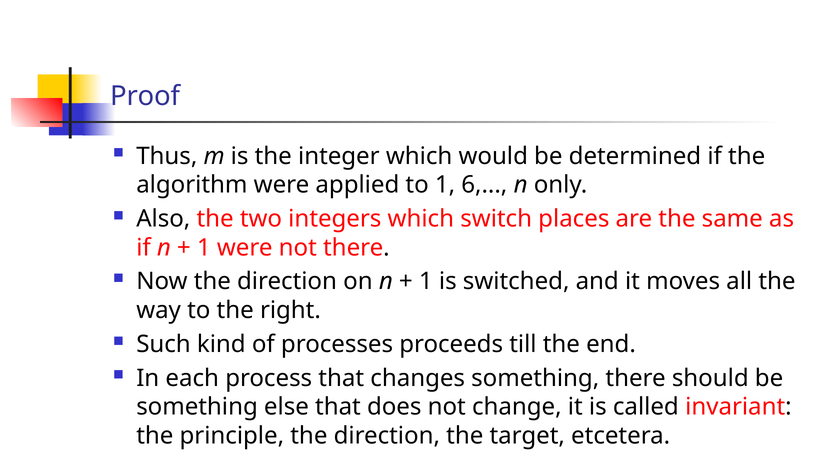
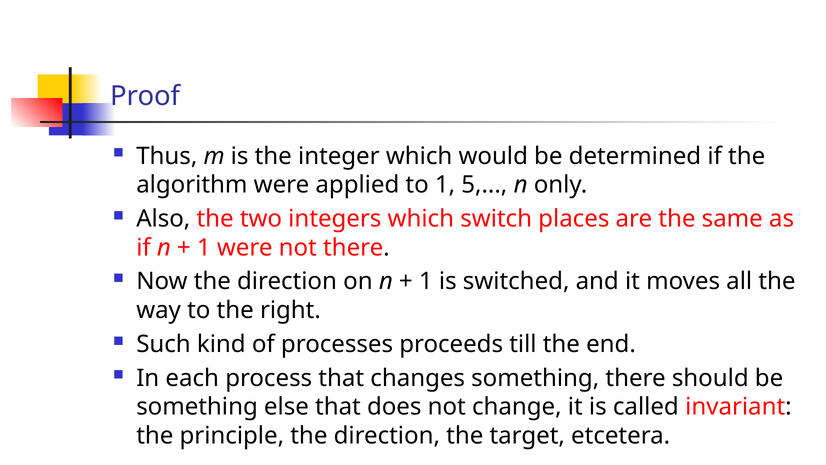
6: 6 -> 5 (484, 185)
